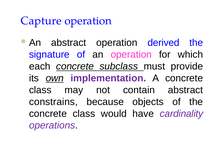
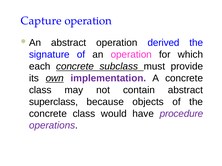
constrains: constrains -> superclass (54, 102)
cardinality: cardinality -> procedure (181, 114)
